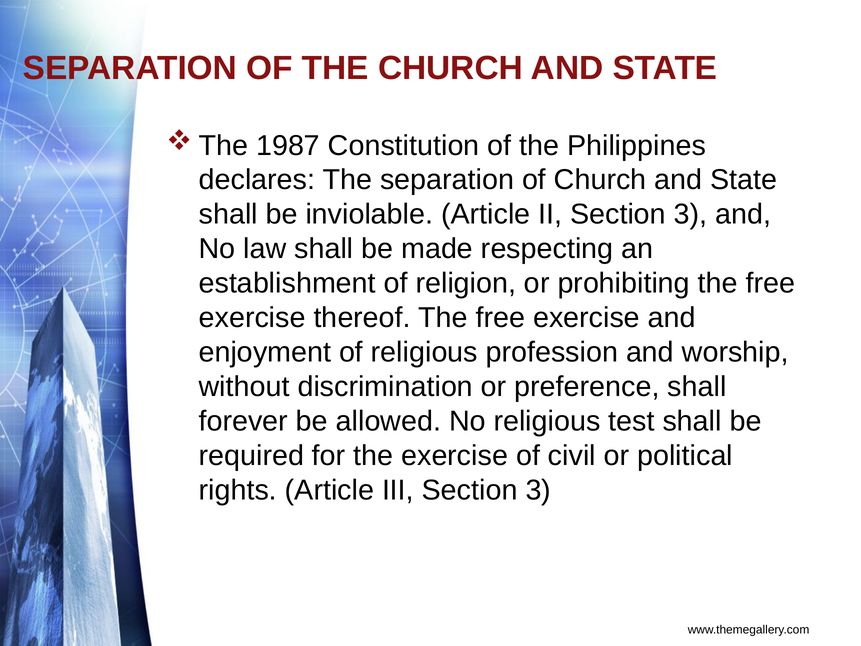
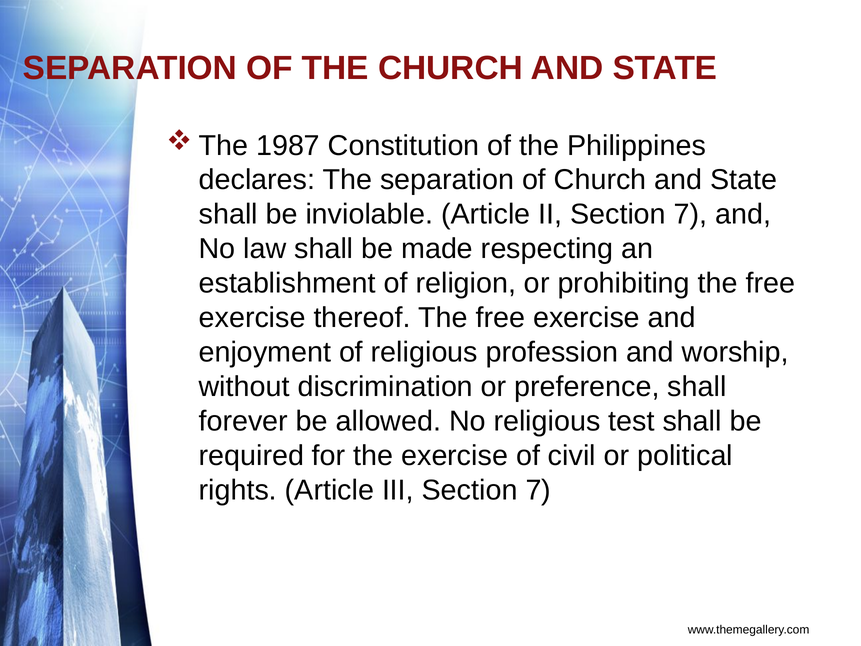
II Section 3: 3 -> 7 (691, 214)
III Section 3: 3 -> 7 (538, 490)
